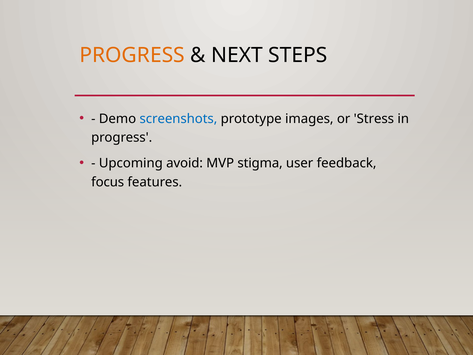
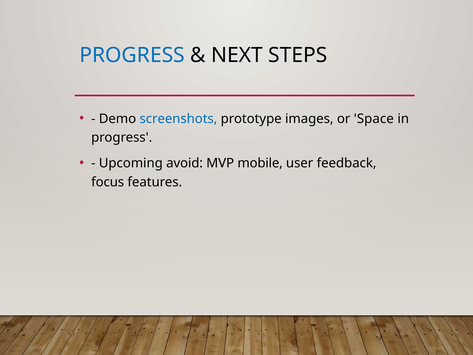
PROGRESS colour: orange -> blue (132, 55)
Stress: Stress -> Space (374, 119)
stigma: stigma -> mobile (260, 163)
